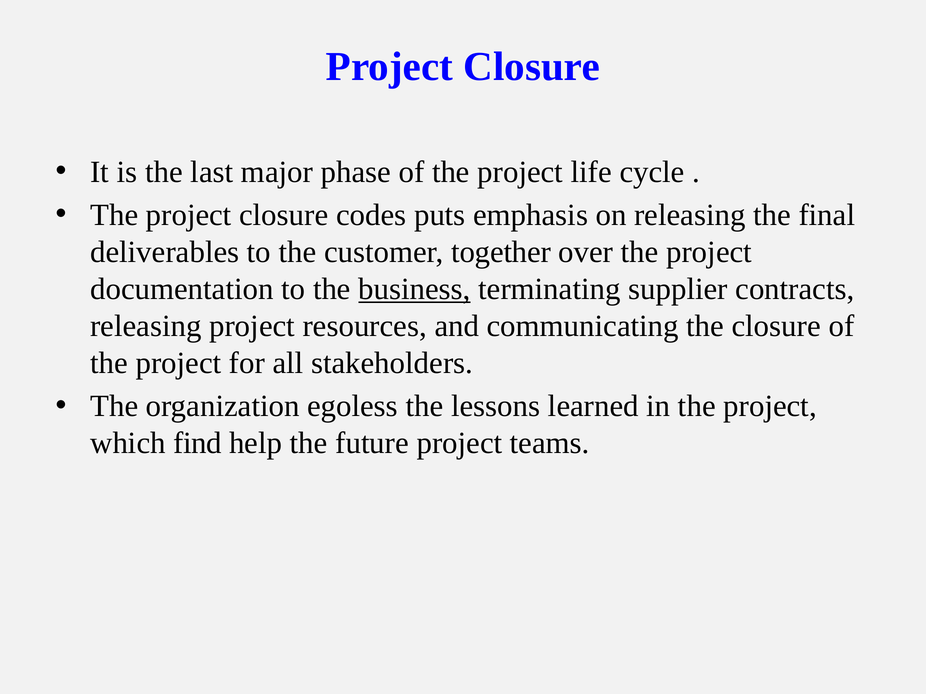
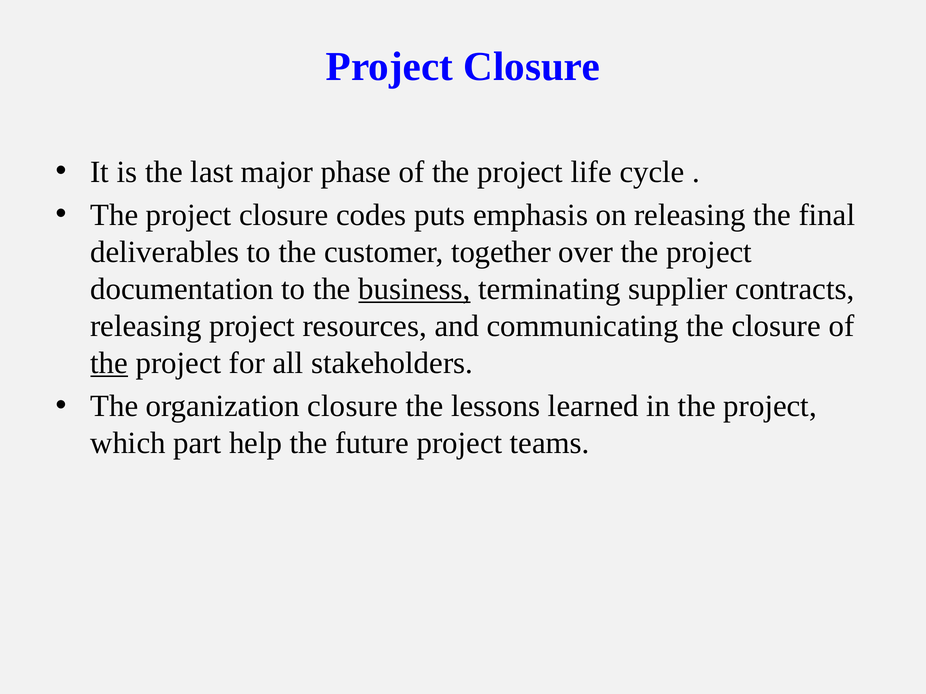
the underline: none -> present (109, 363)
organization egoless: egoless -> closure (352, 407)
find: find -> part (197, 444)
